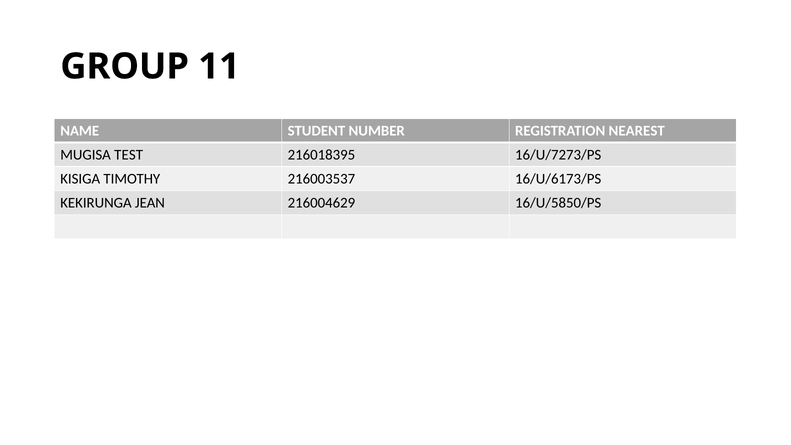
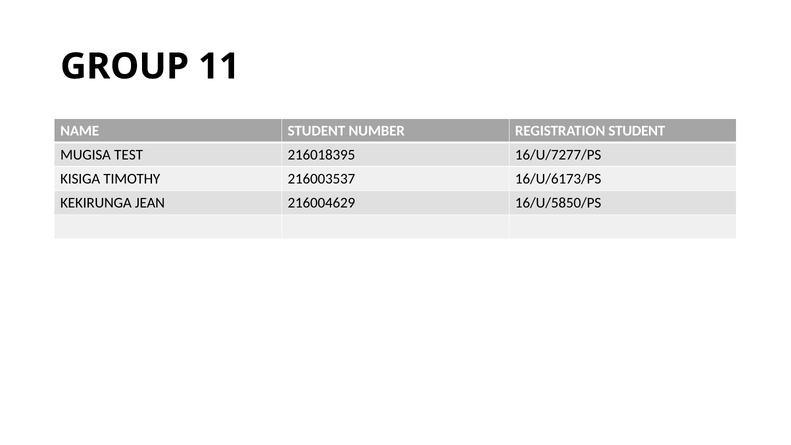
REGISTRATION NEAREST: NEAREST -> STUDENT (637, 131)
16/U/7273/PS: 16/U/7273/PS -> 16/U/7277/PS (558, 155)
